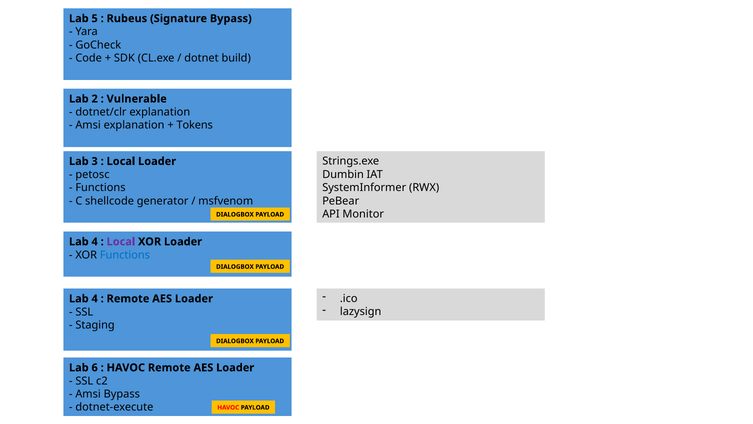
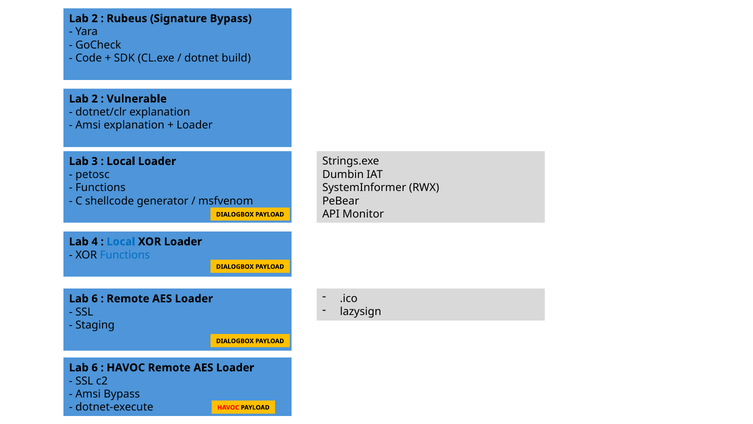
5: 5 -> 2 (95, 18)
Tokens: Tokens -> Loader (195, 125)
Local colour: purple -> blue (121, 241)
4: 4 -> 6 (95, 298)
